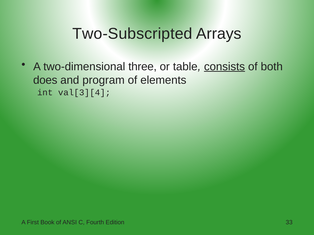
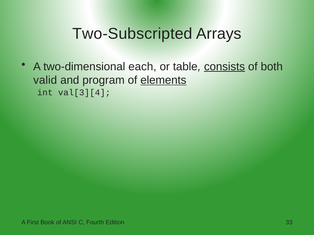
three: three -> each (142, 67)
does: does -> valid (45, 80)
elements underline: none -> present (163, 80)
